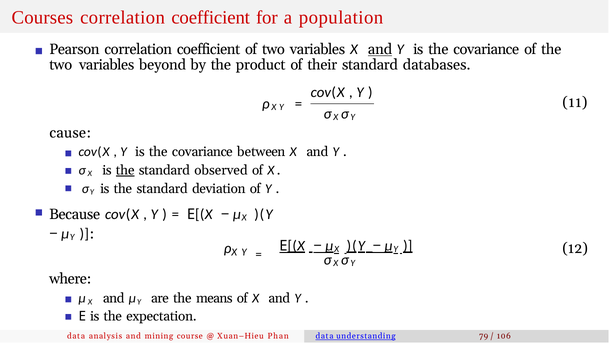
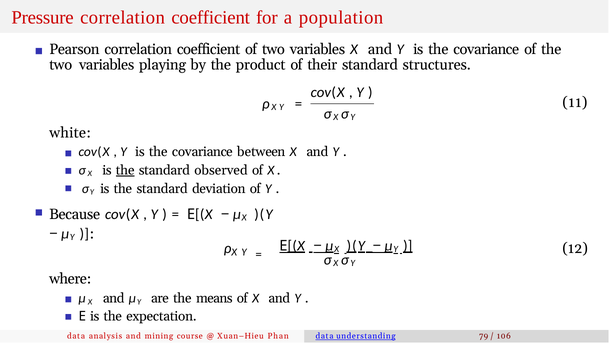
Courses: Courses -> Pressure (43, 17)
and underline: present -> none (380, 49)
beyond: beyond -> playing (163, 65)
databases: databases -> structures (437, 65)
cause: cause -> white (70, 133)
